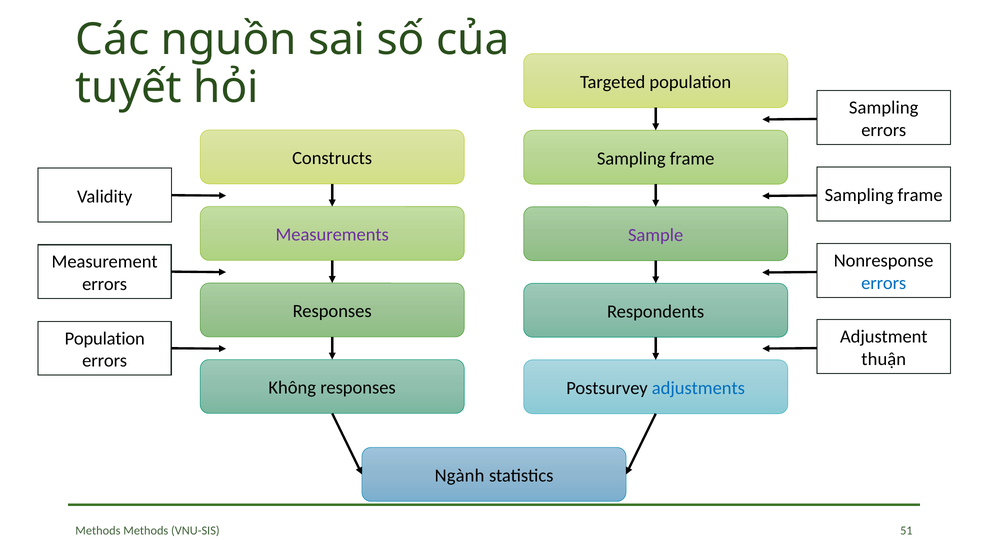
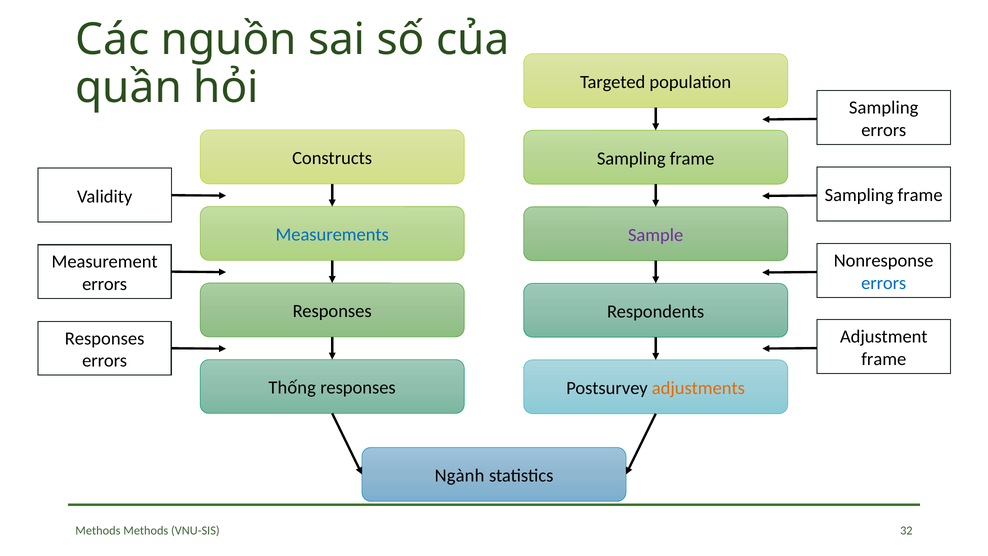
tuyết: tuyết -> quần (129, 88)
Measurements colour: purple -> blue (332, 235)
Population: Population -> Responses (105, 338)
thuận: thuận -> frame (884, 359)
Không: Không -> Thống (292, 388)
adjustments colour: blue -> orange (698, 388)
51: 51 -> 32 (906, 531)
